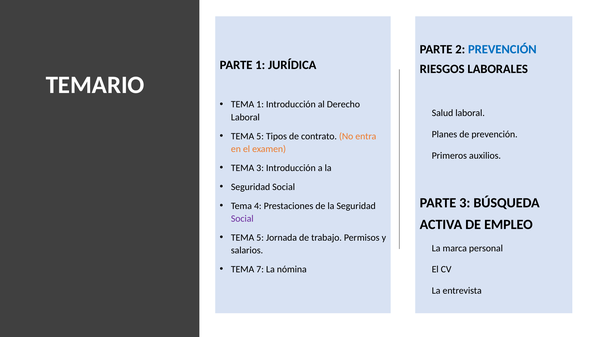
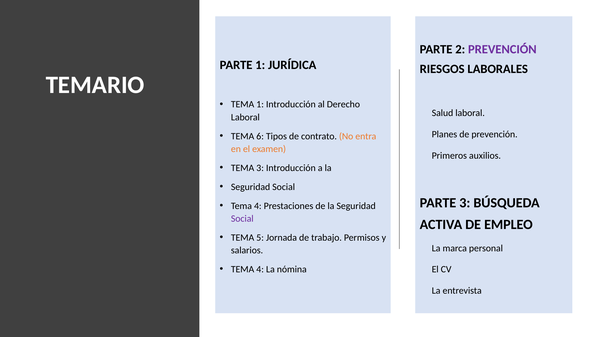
PREVENCIÓN colour: blue -> purple (502, 49)
5: 5 -> 6 (260, 136)
7: 7 -> 4 (260, 269)
